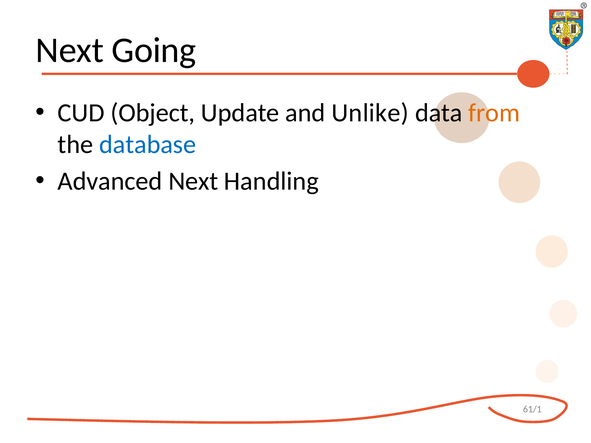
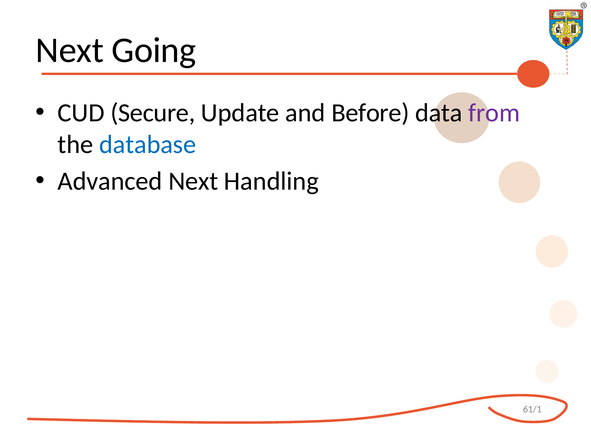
Object: Object -> Secure (153, 113)
Unlike: Unlike -> Before (370, 113)
from colour: orange -> purple (494, 113)
